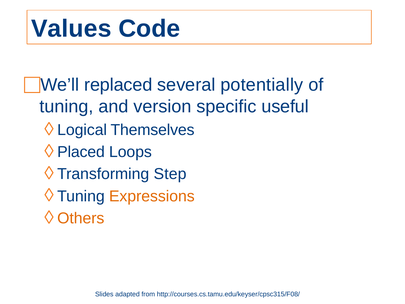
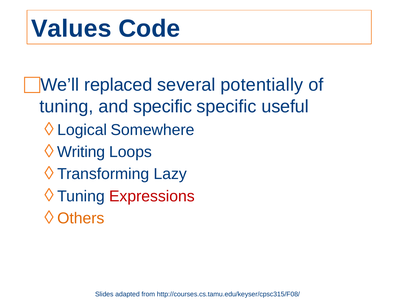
and version: version -> specific (163, 107)
Themselves: Themselves -> Somewhere (152, 130)
Placed: Placed -> Writing (81, 152)
Step: Step -> Lazy (170, 174)
Expressions colour: orange -> red (152, 196)
